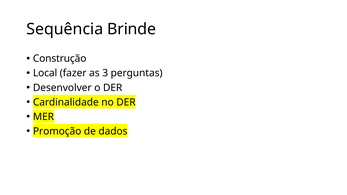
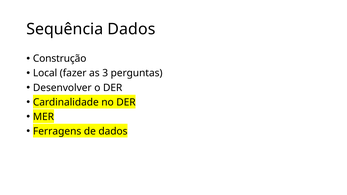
Sequência Brinde: Brinde -> Dados (131, 29)
Promoção: Promoção -> Ferragens (57, 131)
